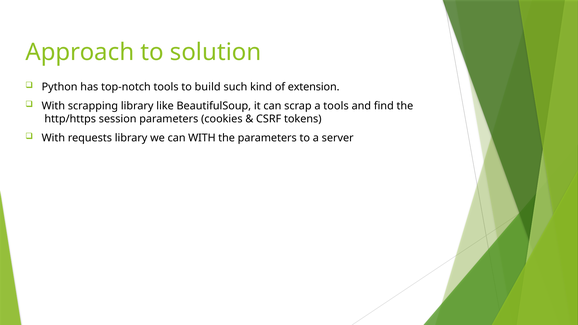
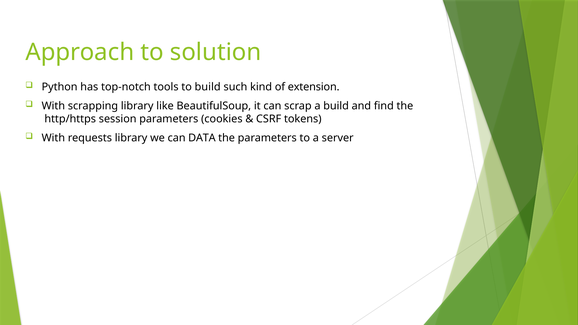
a tools: tools -> build (336, 106)
can WITH: WITH -> DATA (202, 138)
